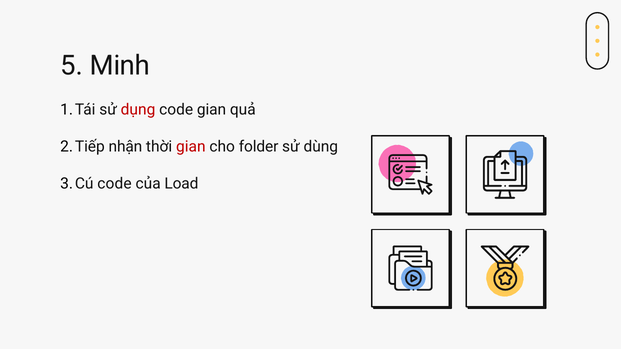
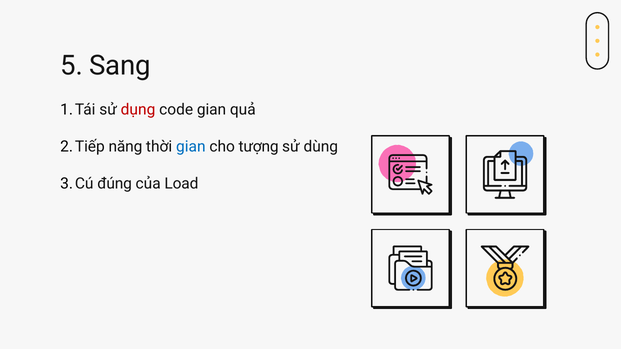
Minh: Minh -> Sang (120, 66)
nhận: nhận -> năng (125, 147)
gian colour: red -> blue (191, 147)
folder: folder -> tượng (259, 147)
code: code -> đúng (115, 184)
